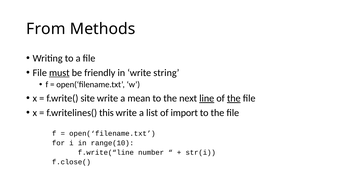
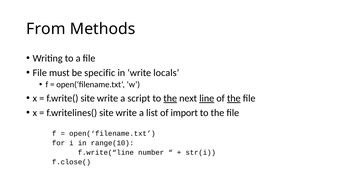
must underline: present -> none (59, 73)
friendly: friendly -> specific (100, 73)
string: string -> locals (166, 73)
mean: mean -> script (139, 98)
the underline: none -> present (170, 98)
f.writelines( this: this -> site (106, 112)
